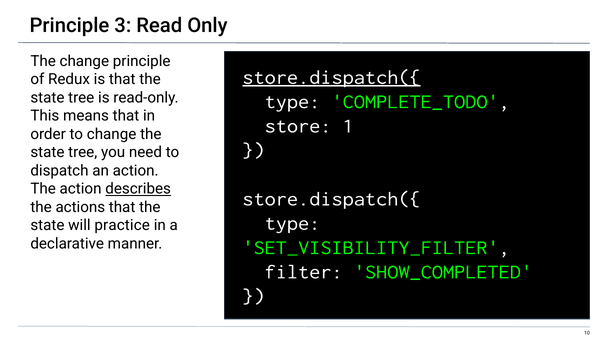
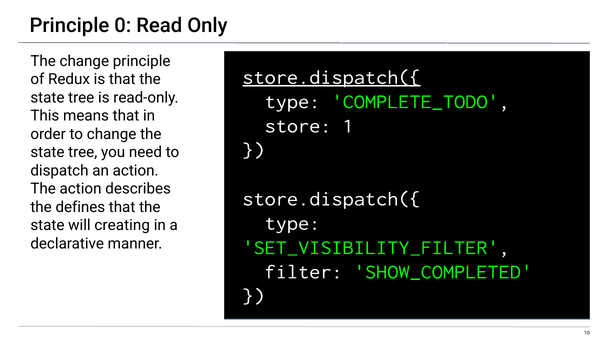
3: 3 -> 0 (123, 26)
describes underline: present -> none (138, 189)
actions: actions -> defines (80, 207)
practice: practice -> creating (122, 225)
